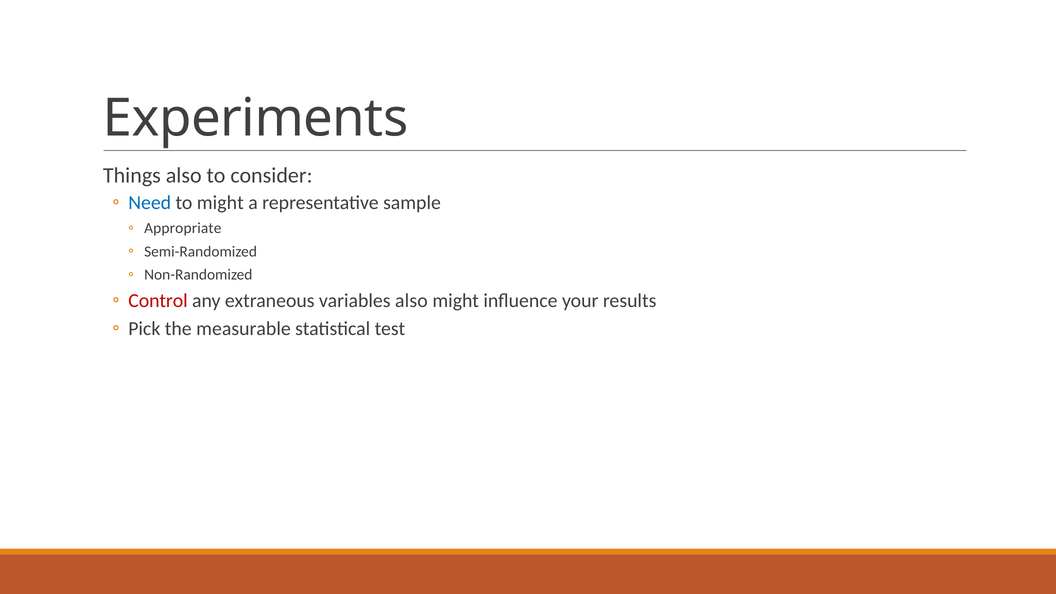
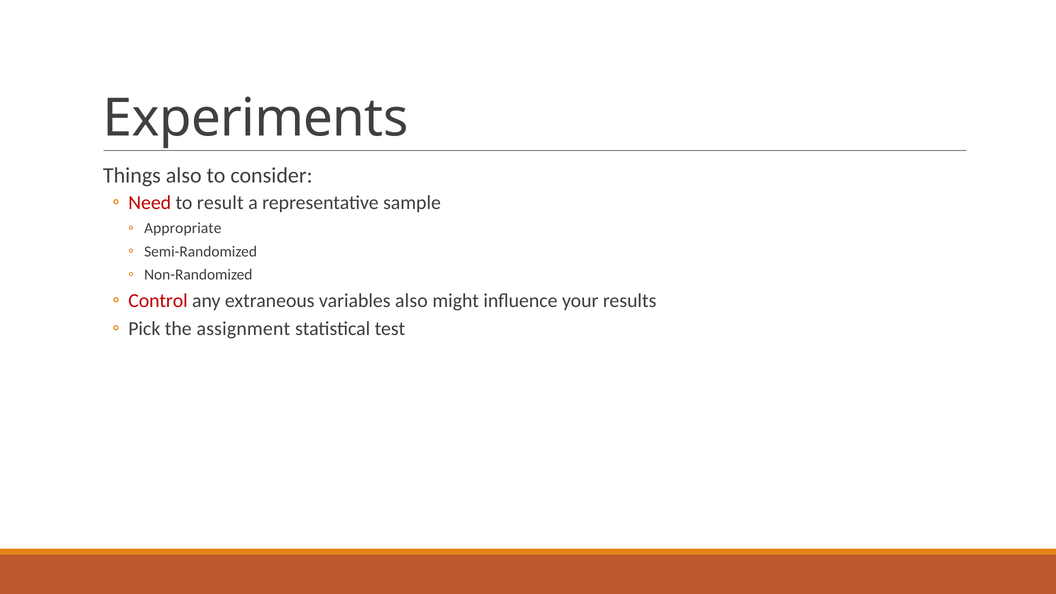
Need colour: blue -> red (150, 203)
to might: might -> result (220, 203)
measurable: measurable -> assignment (243, 329)
